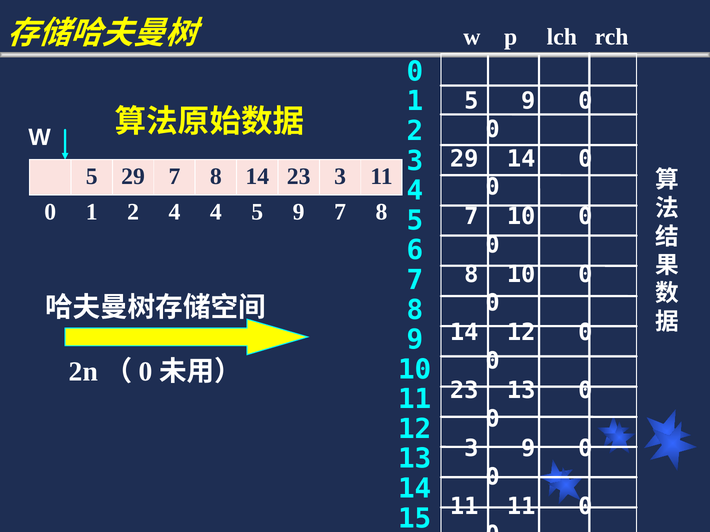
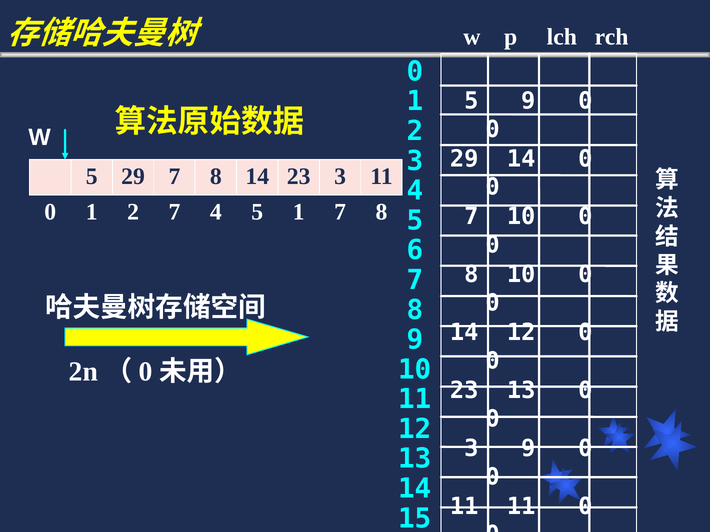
2 4: 4 -> 7 (174, 212)
4 5 9: 9 -> 1 (299, 212)
